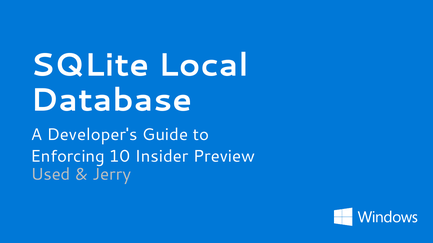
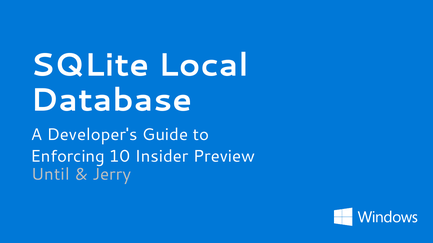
Used: Used -> Until (50, 175)
